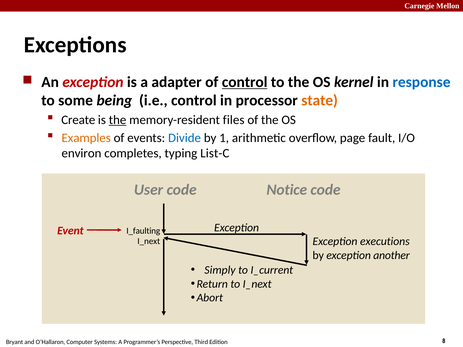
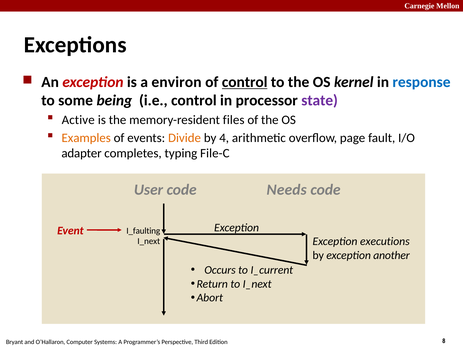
adapter: adapter -> environ (177, 82)
state colour: orange -> purple (320, 101)
Create: Create -> Active (78, 120)
the underline: present -> none (118, 120)
Divide colour: blue -> orange (185, 138)
1: 1 -> 4 (224, 138)
environ: environ -> adapter (82, 153)
List-C: List-C -> File-C (215, 153)
Notice: Notice -> Needs (287, 190)
Simply: Simply -> Occurs (220, 270)
